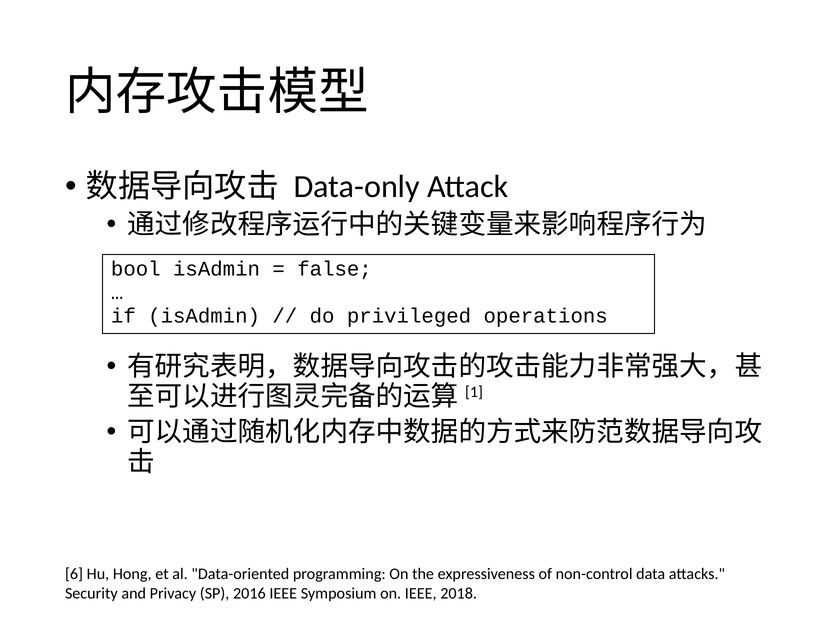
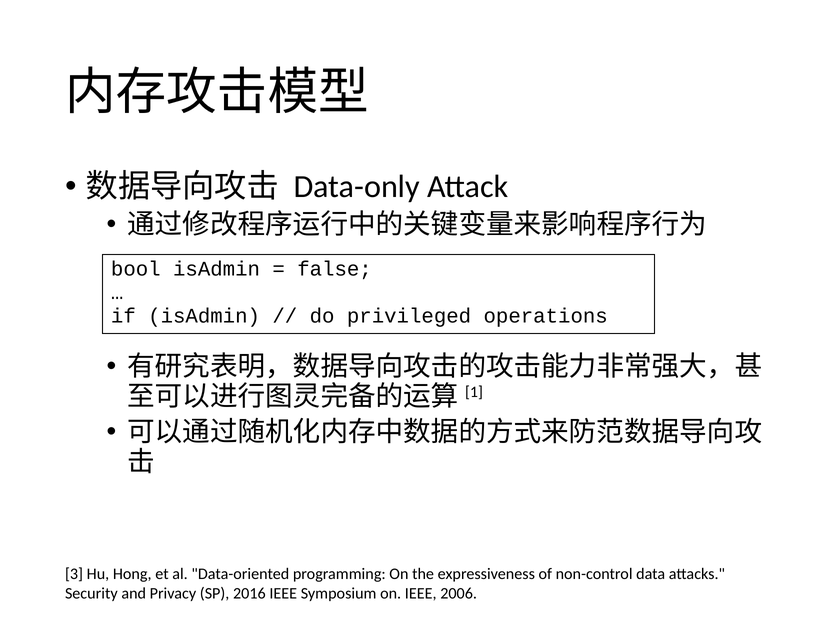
6: 6 -> 3 (74, 574)
2018: 2018 -> 2006 (459, 593)
